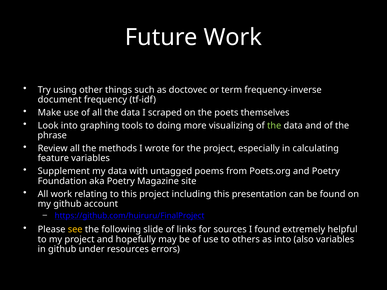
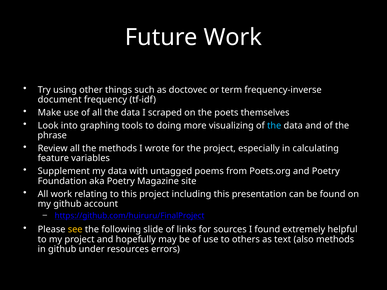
the colour: light green -> light blue (274, 126)
as into: into -> text (283, 240)
also variables: variables -> methods (335, 240)
